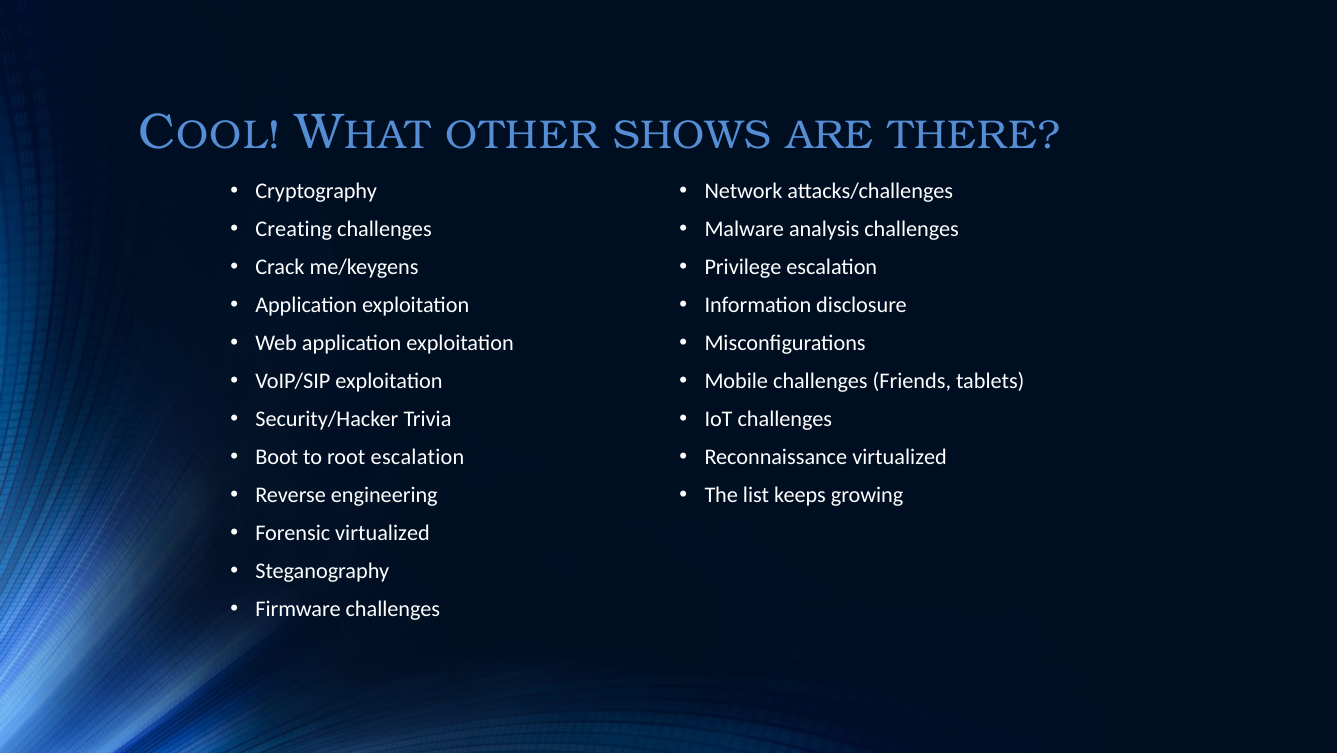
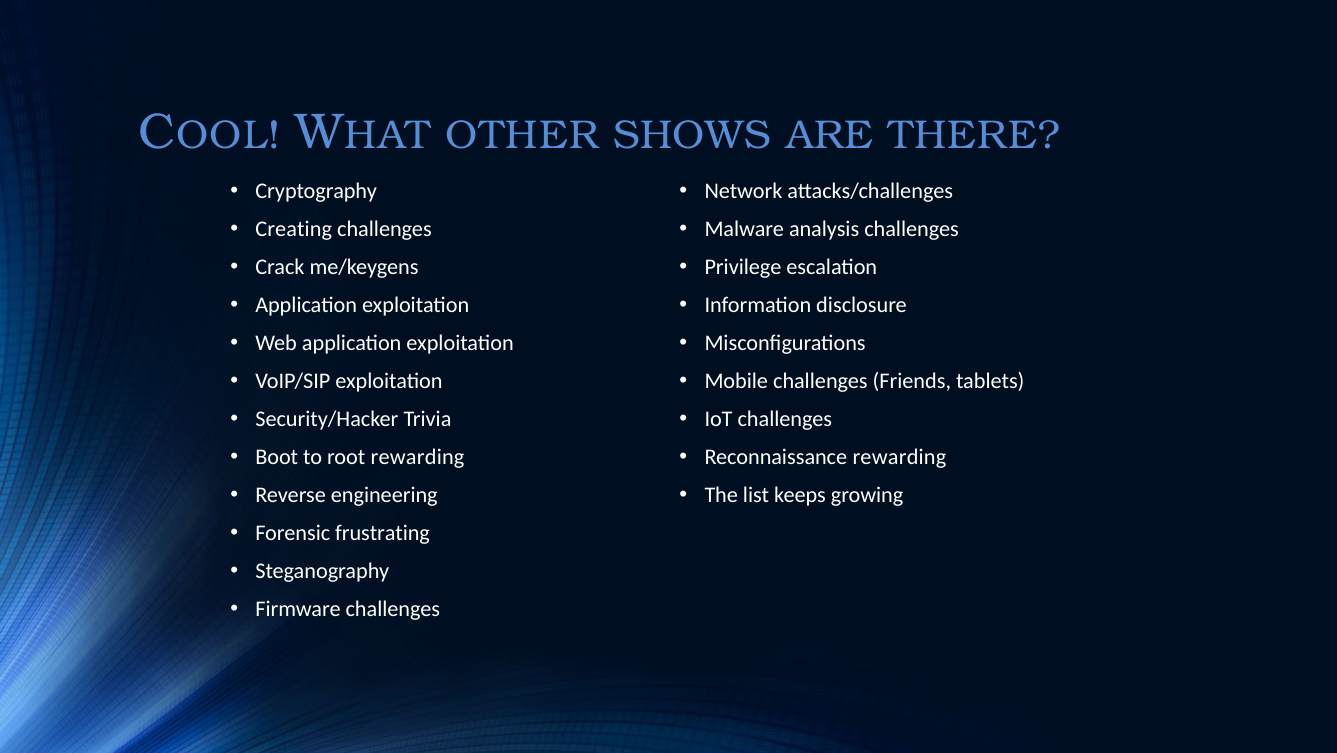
root escalation: escalation -> rewarding (418, 456)
Reconnaissance virtualized: virtualized -> rewarding (899, 456)
Forensic virtualized: virtualized -> frustrating (383, 532)
